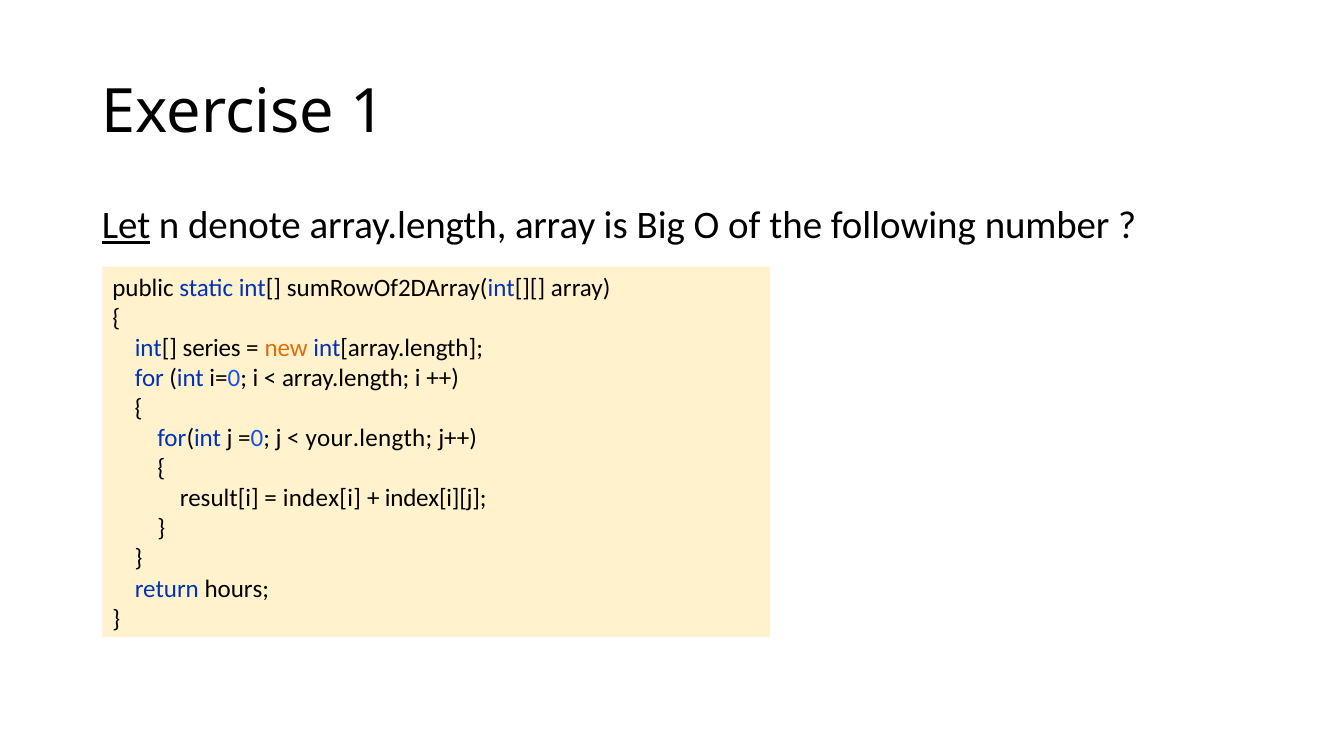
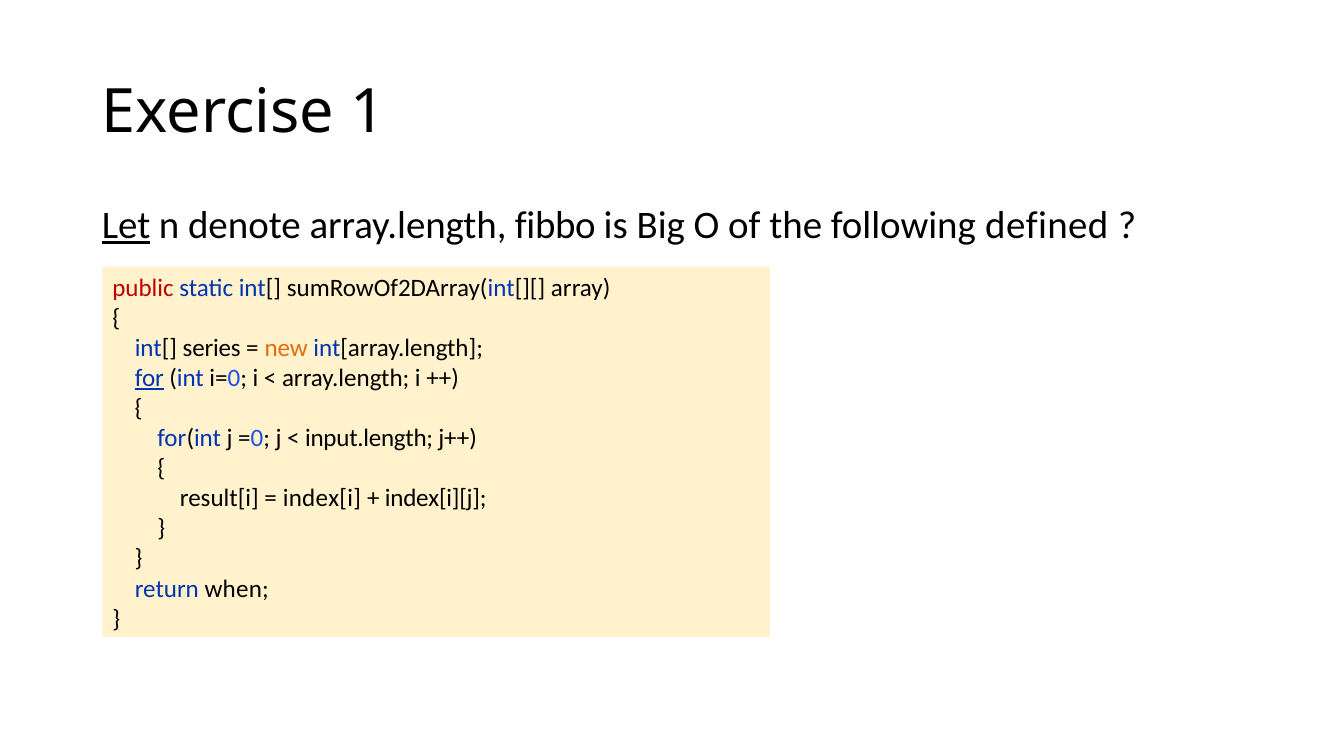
array.length array: array -> fibbo (555, 226)
number: number -> defined (1047, 226)
public colour: black -> red (143, 288)
for underline: none -> present (149, 378)
your.length: your.length -> input.length (369, 439)
hours: hours -> when (237, 589)
